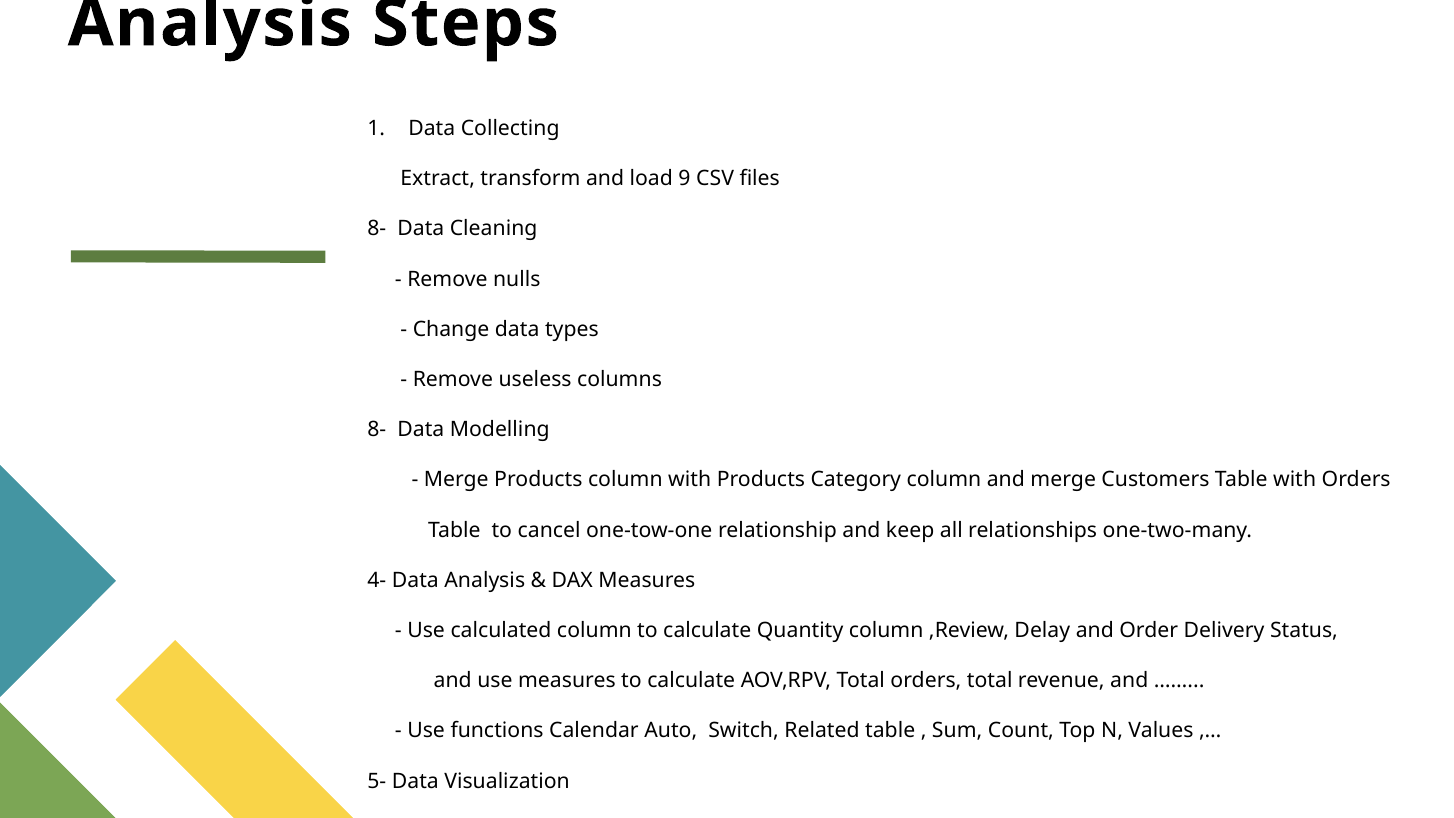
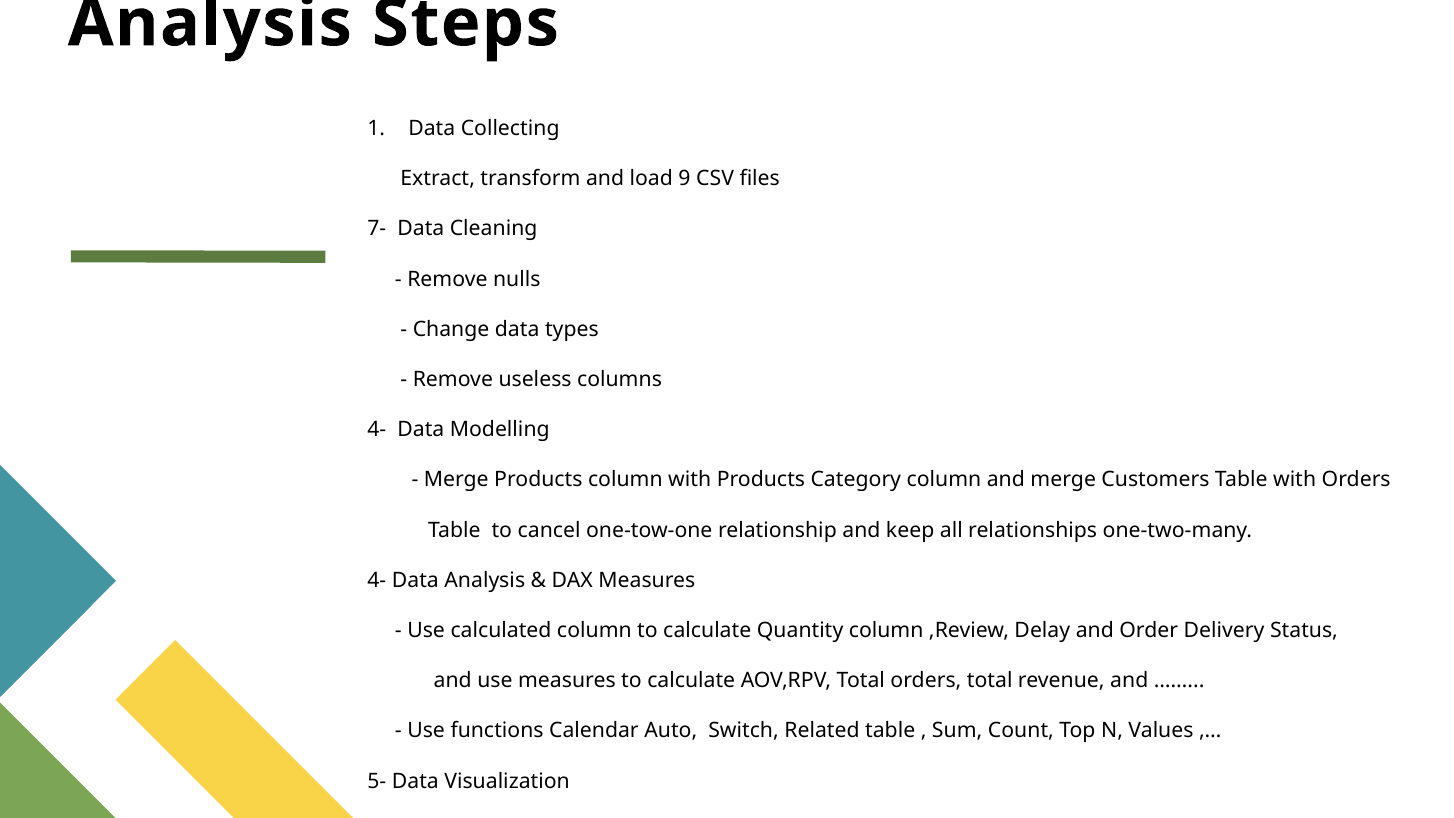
8-: 8- -> 7- (377, 229)
8-: 8- -> 4- (377, 430)
